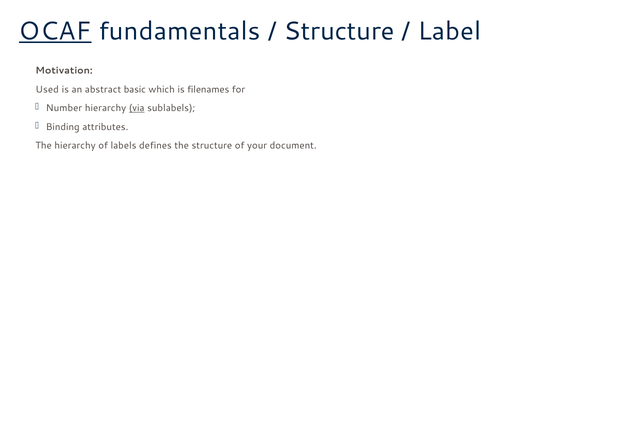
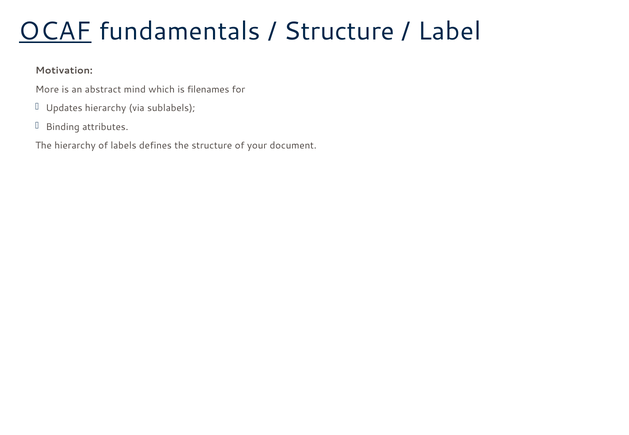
Used: Used -> More (47, 90)
basic: basic -> mind (135, 90)
Number: Number -> Updates (64, 108)
via underline: present -> none (137, 108)
